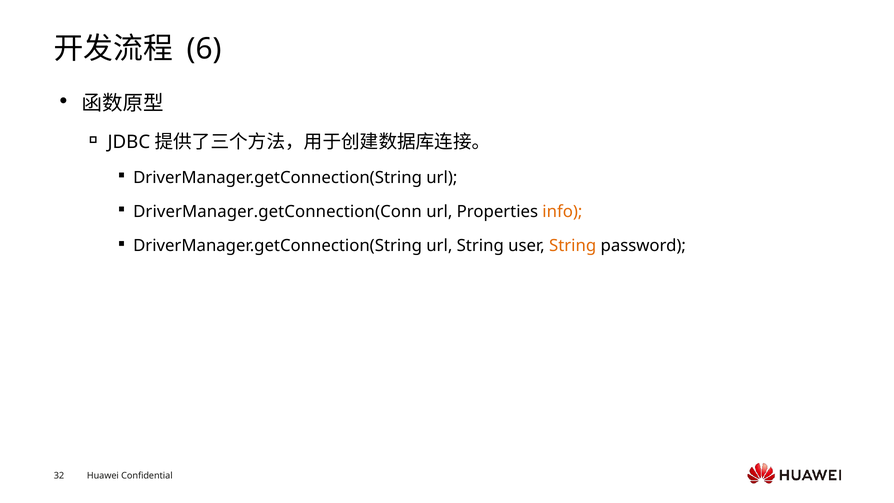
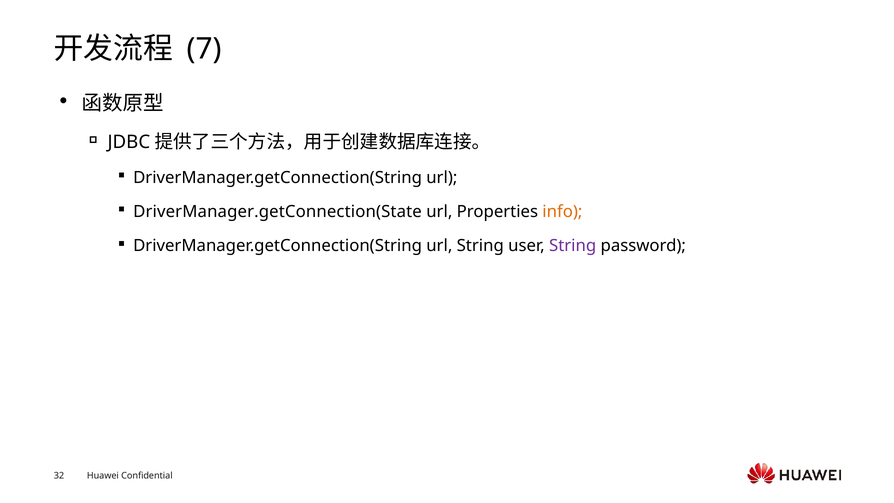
6: 6 -> 7 (204, 49)
DriverManager.getConnection(Conn: DriverManager.getConnection(Conn -> DriverManager.getConnection(State (277, 212)
String colour: orange -> purple (573, 246)
